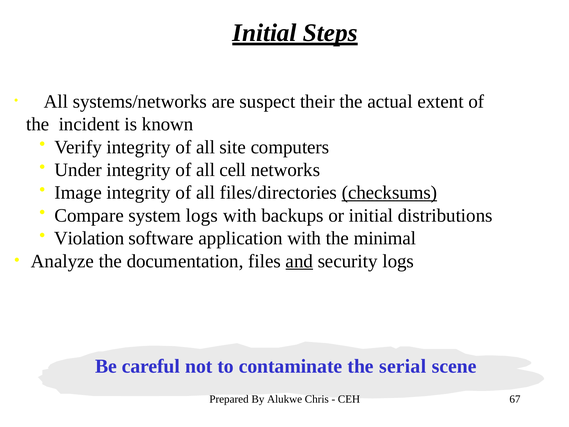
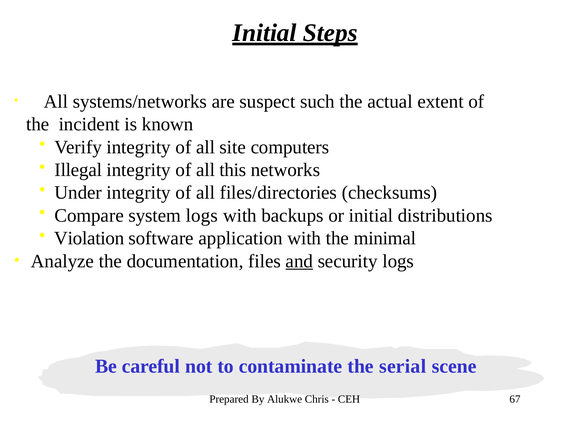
their: their -> such (317, 102)
Under: Under -> Illegal (78, 170)
cell: cell -> this (233, 170)
Image: Image -> Under (78, 193)
checksums underline: present -> none (389, 193)
